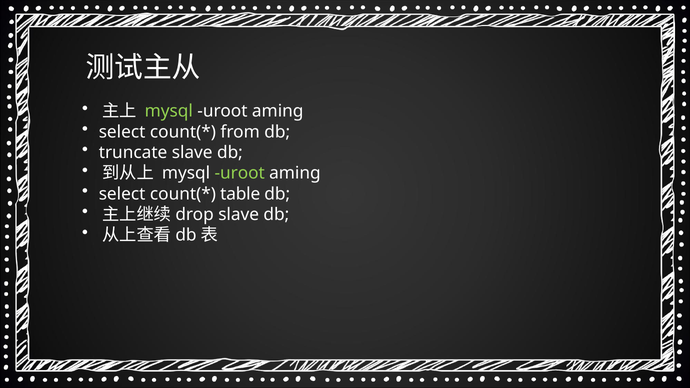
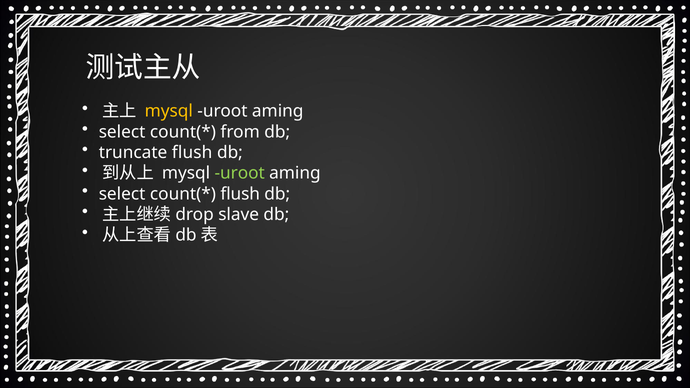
mysql colour: light green -> yellow (169, 111)
truncate slave: slave -> flush (192, 153)
table: table -> flush (240, 194)
